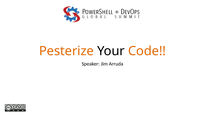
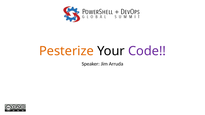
Code colour: orange -> purple (147, 51)
